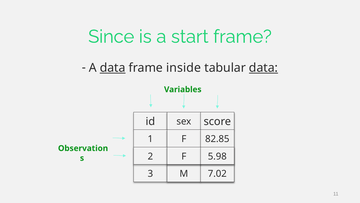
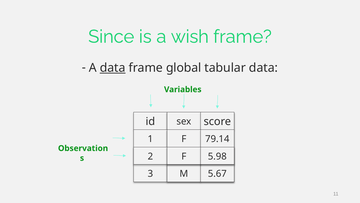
start: start -> wish (190, 37)
inside: inside -> global (184, 68)
data underline: present -> none (263, 68)
82.85: 82.85 -> 79.14 (217, 139)
7.02: 7.02 -> 5.67 (217, 173)
